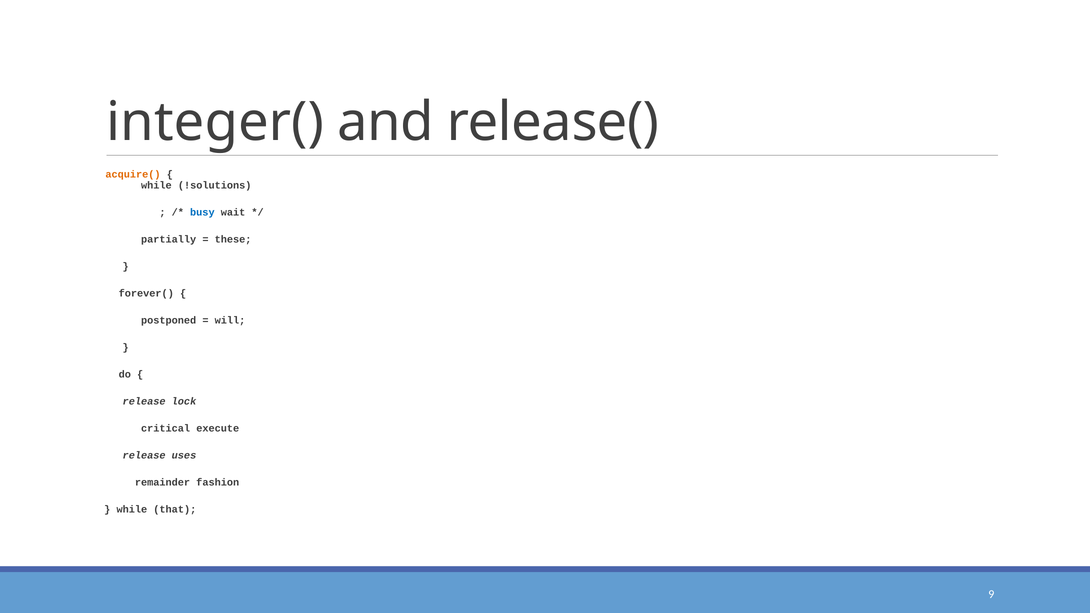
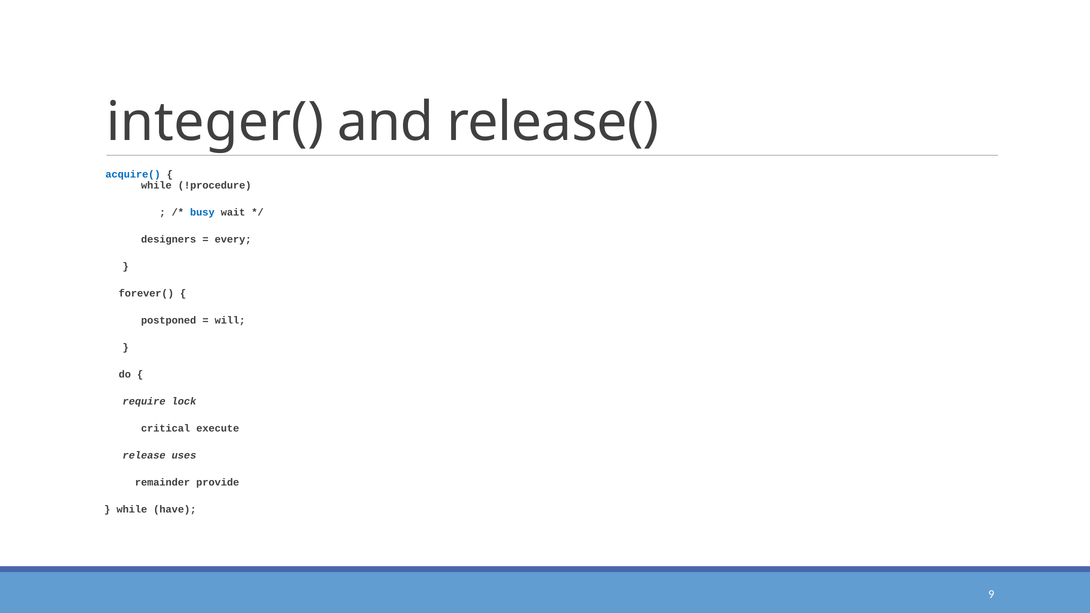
acquire( colour: orange -> blue (133, 175)
!solutions: !solutions -> !procedure (215, 186)
partially: partially -> designers (169, 240)
these: these -> every (233, 240)
release: release -> require (144, 401)
fashion: fashion -> provide (218, 482)
that: that -> have (175, 509)
